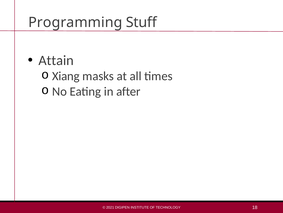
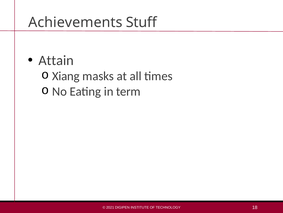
Programming: Programming -> Achievements (75, 22)
after: after -> term (128, 91)
